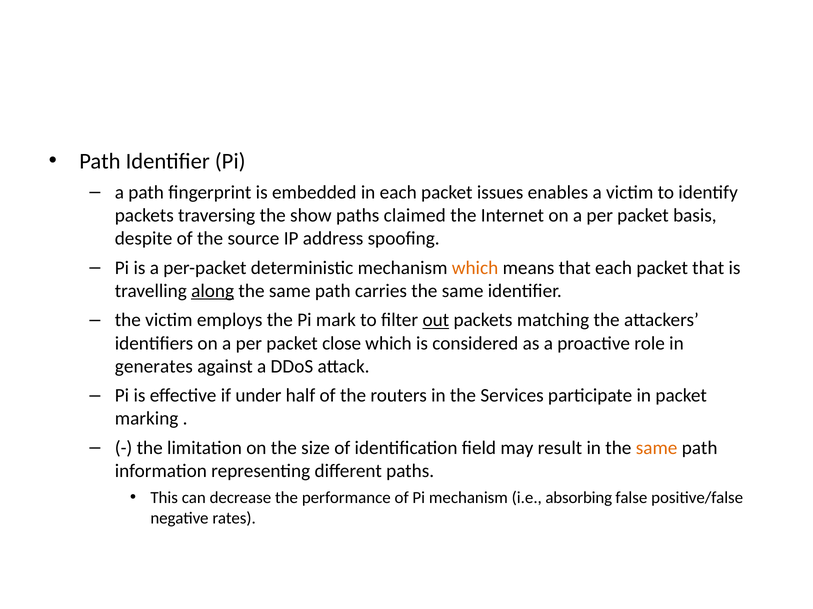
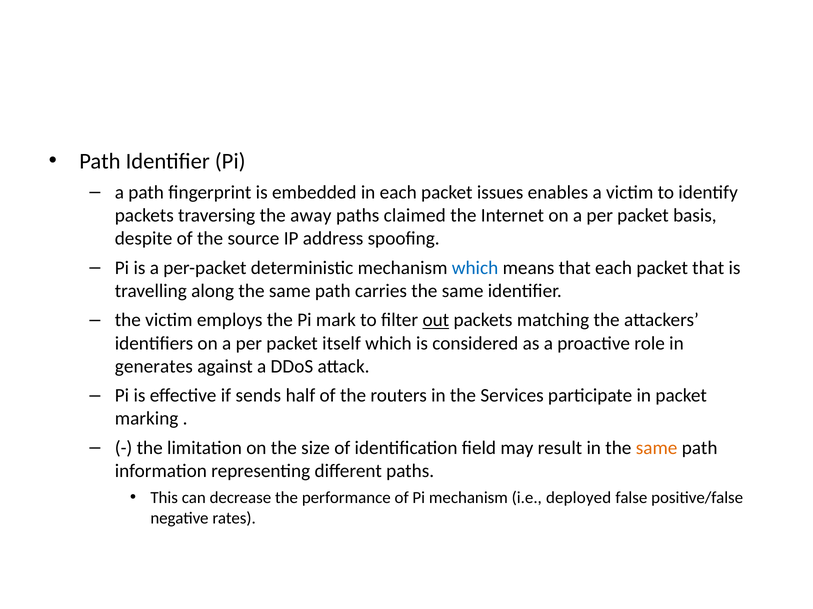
show: show -> away (311, 216)
which colour: orange -> blue (475, 268)
along underline: present -> none (213, 291)
close: close -> itself (341, 344)
under: under -> sends (258, 396)
absorbing: absorbing -> deployed (579, 498)
